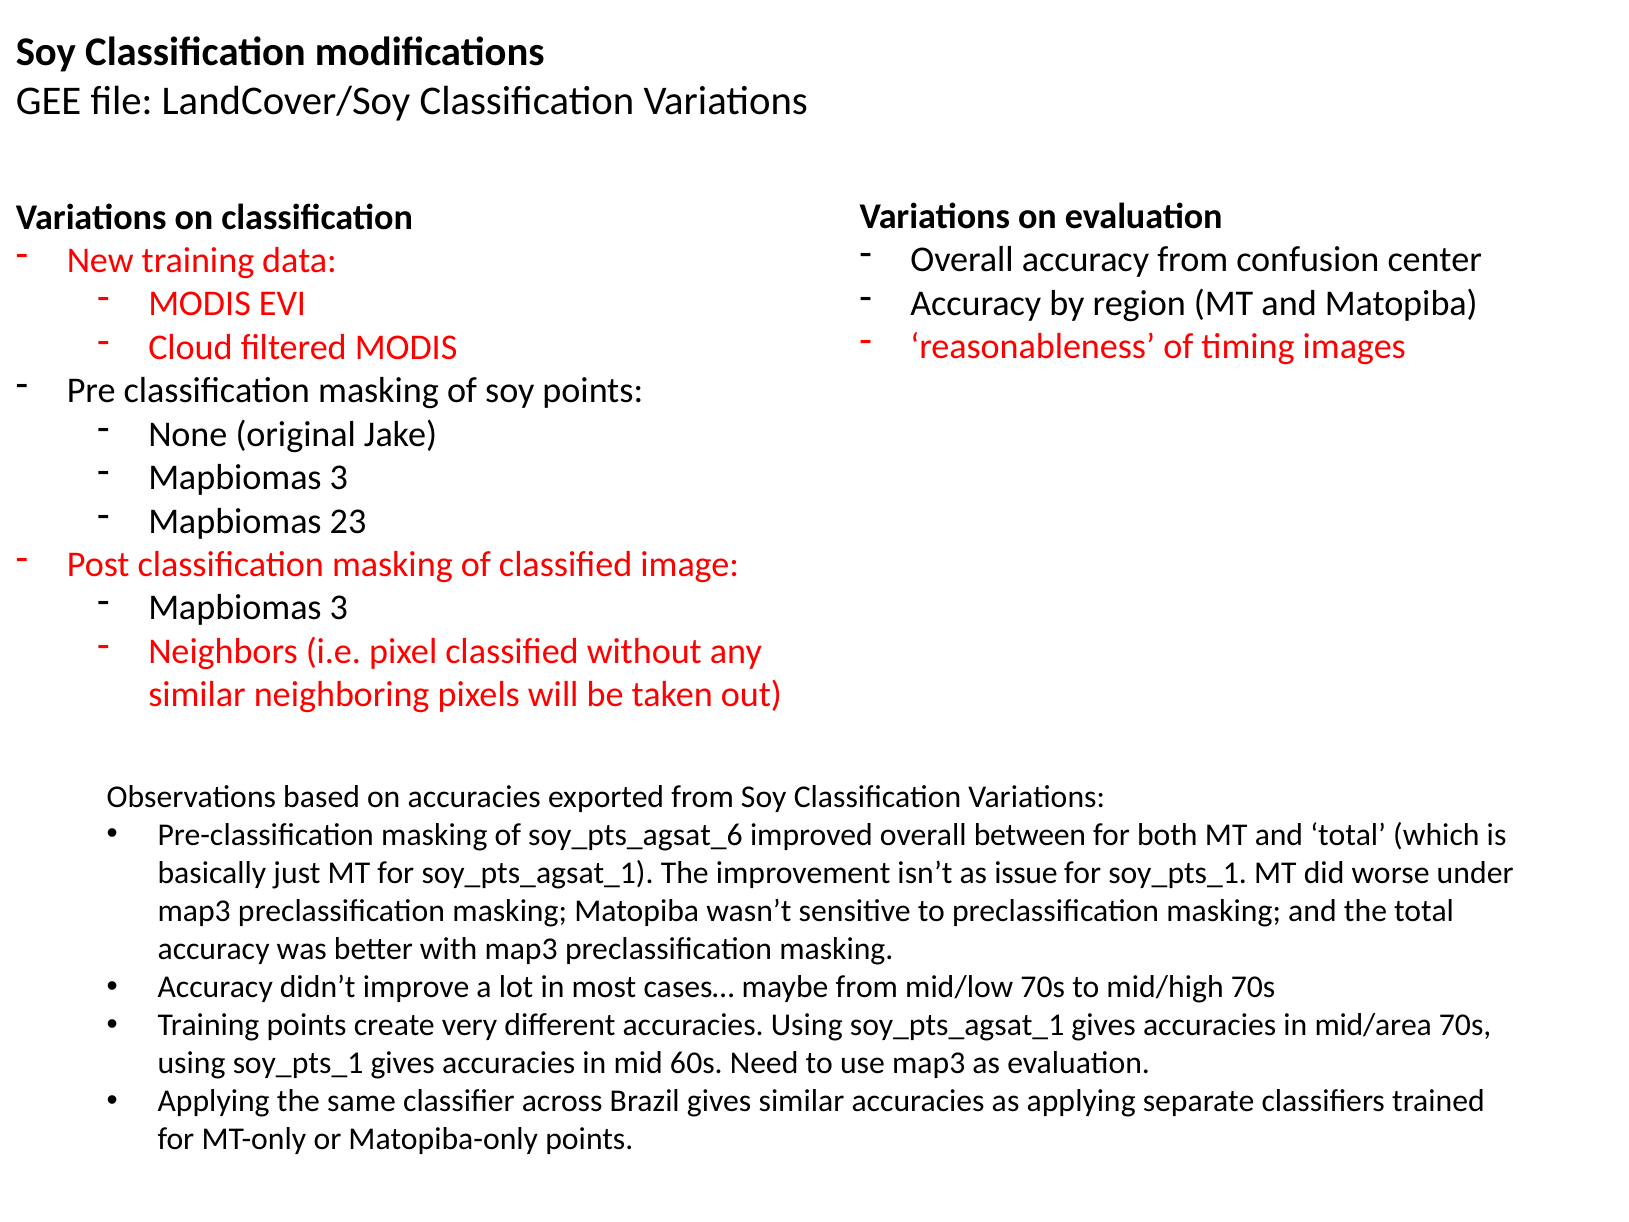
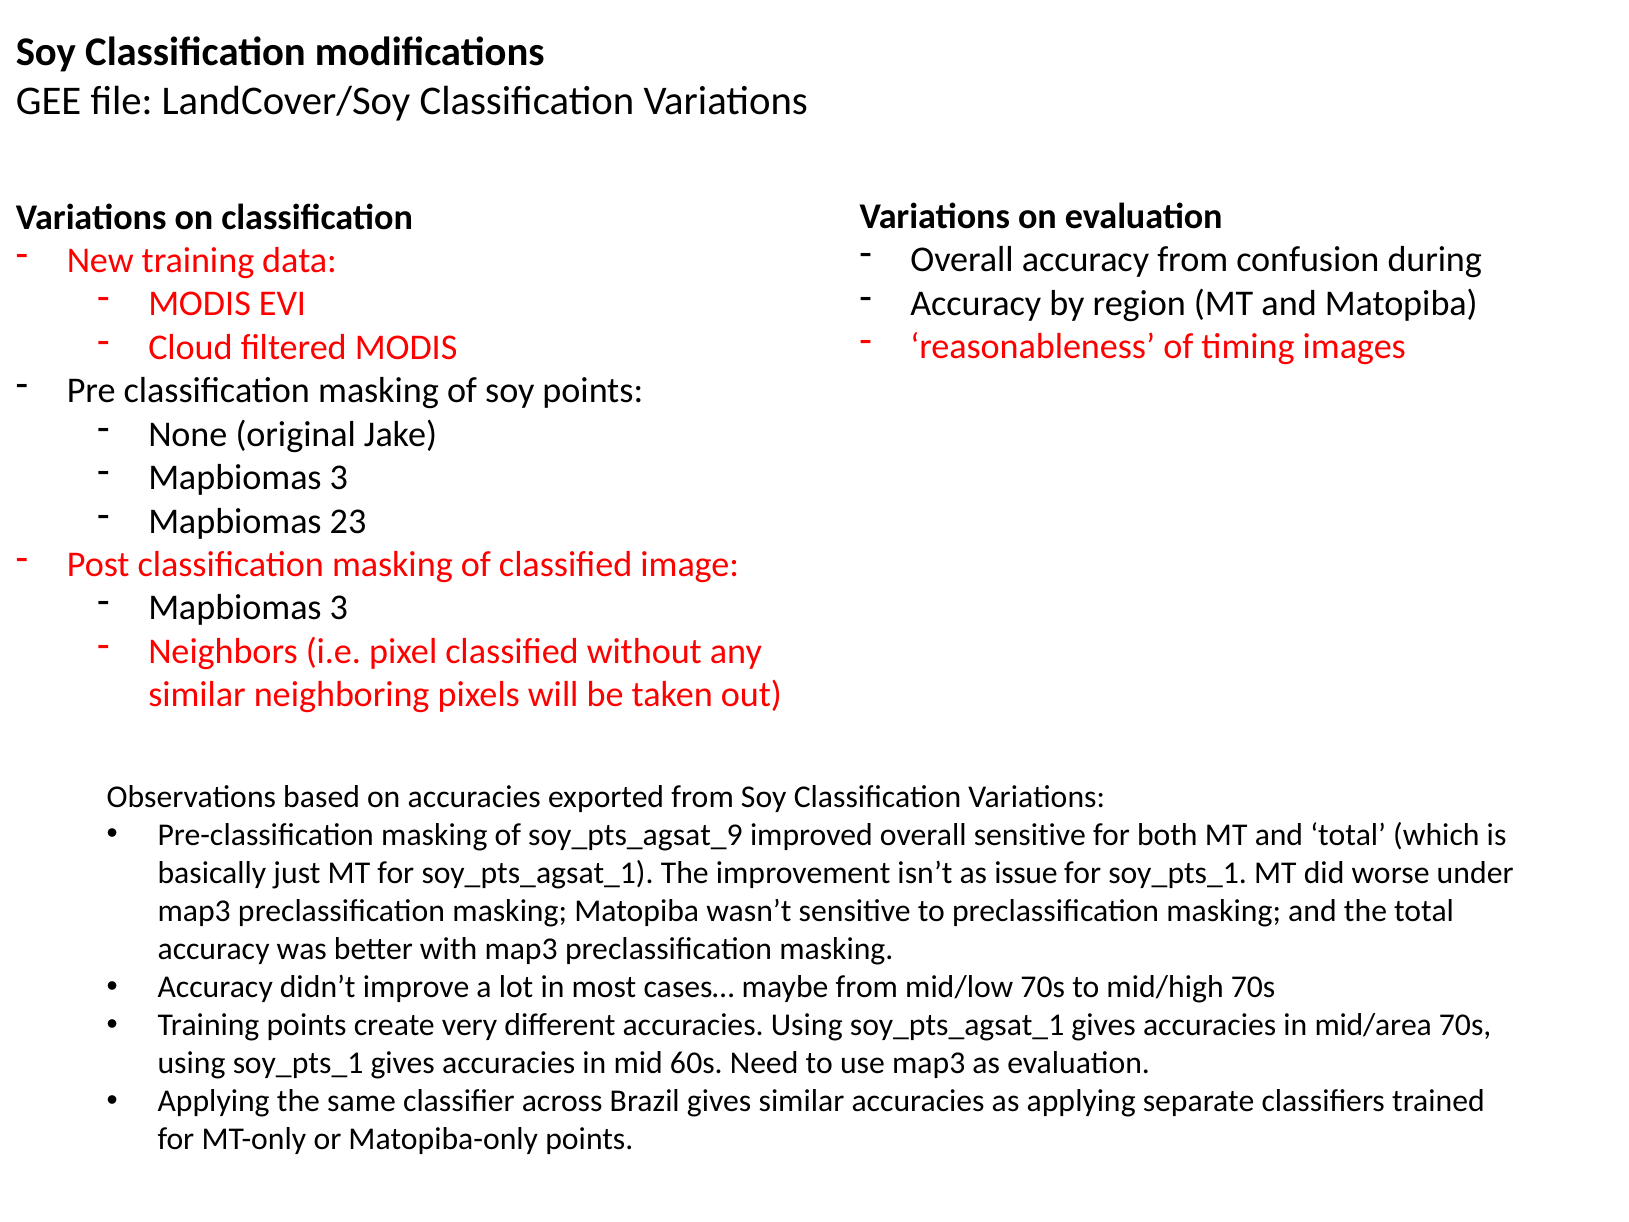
center: center -> during (1435, 260)
soy_pts_agsat_6: soy_pts_agsat_6 -> soy_pts_agsat_9 (635, 835)
overall between: between -> sensitive (1030, 835)
